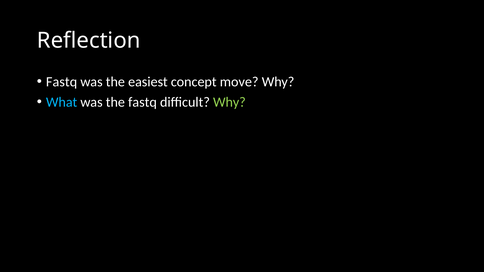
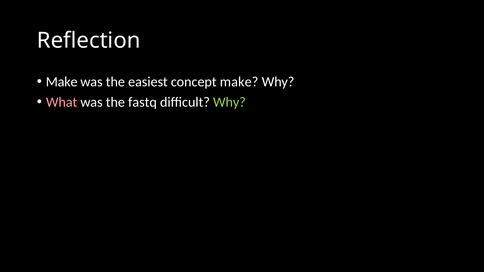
Fastq: Fastq -> Make (62, 82)
concept move: move -> make (239, 82)
What colour: light blue -> pink (62, 102)
